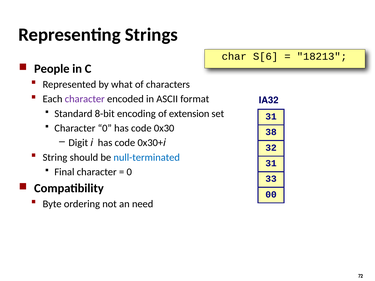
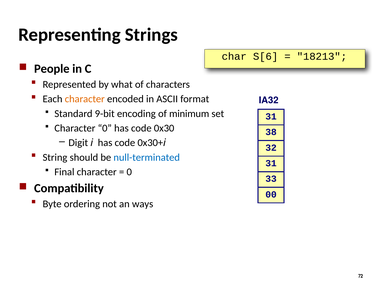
character colour: purple -> orange (85, 99)
8-bit: 8-bit -> 9-bit (105, 114)
extension: extension -> minimum (189, 114)
need: need -> ways (143, 204)
